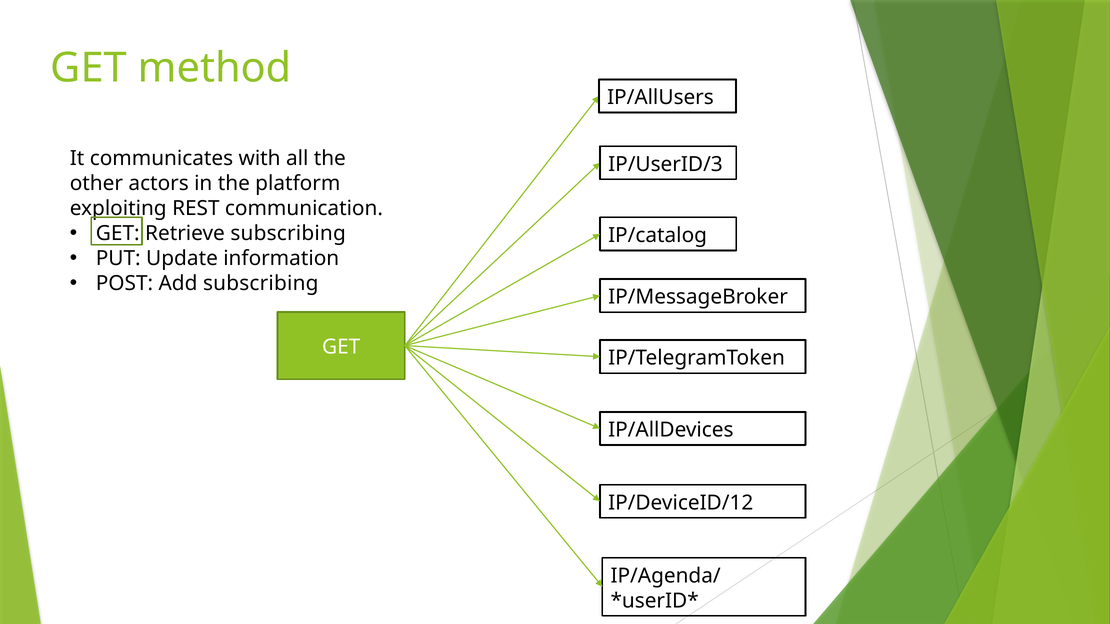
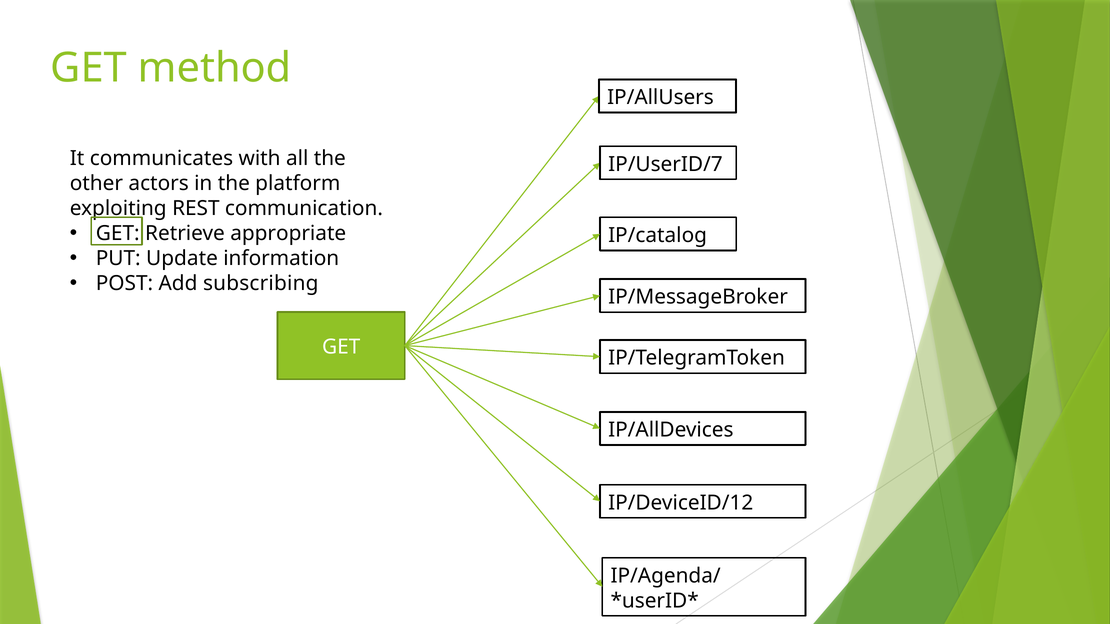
IP/UserID/3: IP/UserID/3 -> IP/UserID/7 (665, 164)
Retrieve subscribing: subscribing -> appropriate (288, 234)
